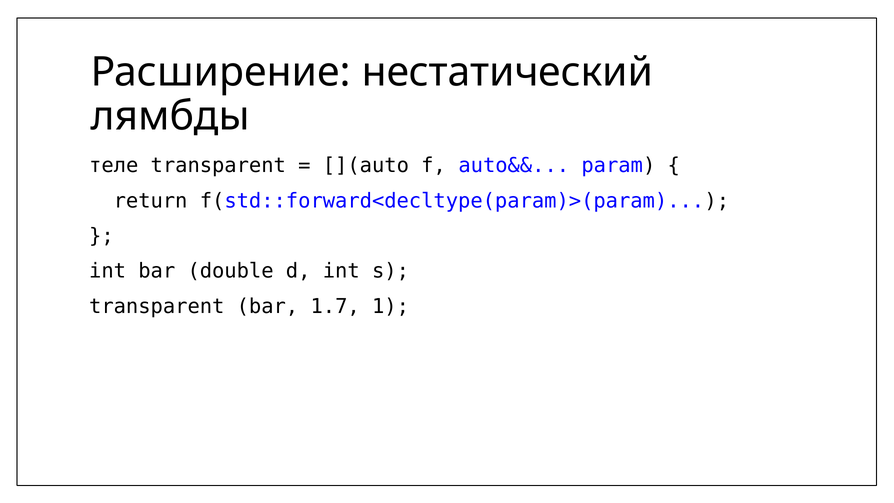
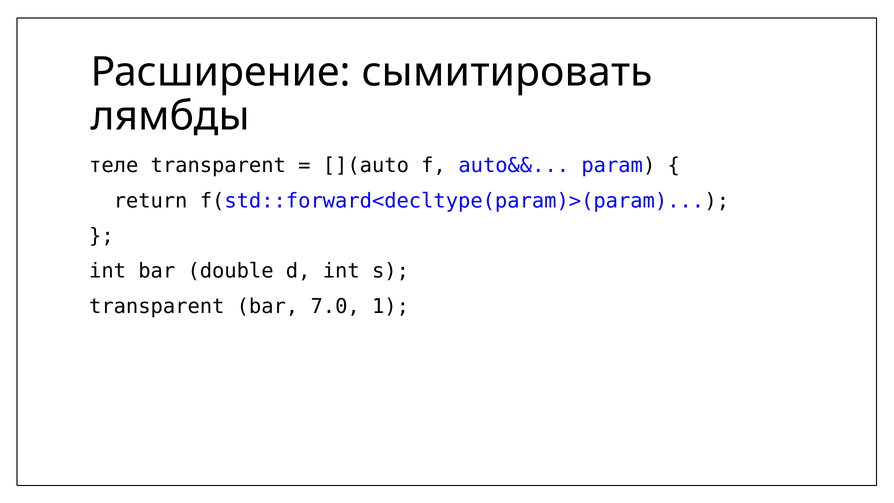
нестатический: нестатический -> сымитировать (507, 72)
1.7: 1.7 -> 7.0 (335, 306)
